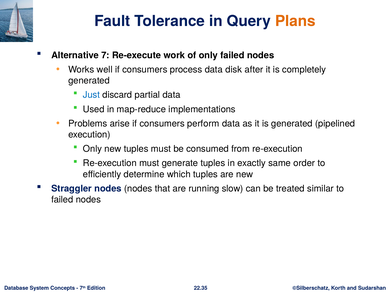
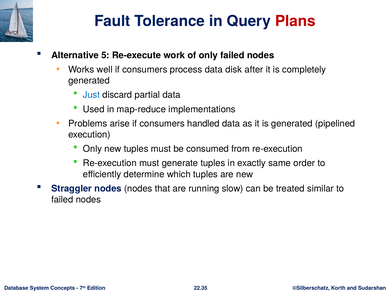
Plans colour: orange -> red (295, 21)
7: 7 -> 5 (105, 55)
perform: perform -> handled (203, 123)
